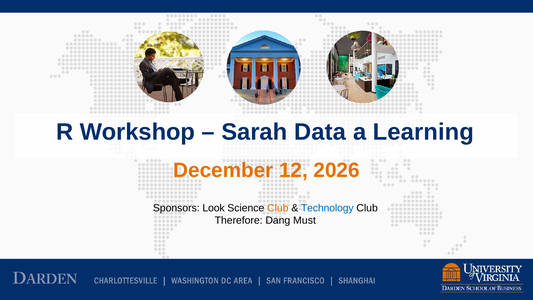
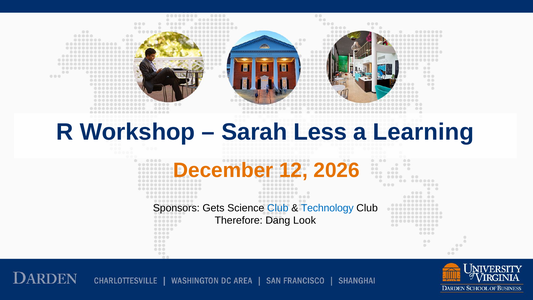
Data: Data -> Less (320, 132)
Look: Look -> Gets (214, 208)
Club colour: orange -> blue (278, 208)
Must: Must -> Look (305, 220)
